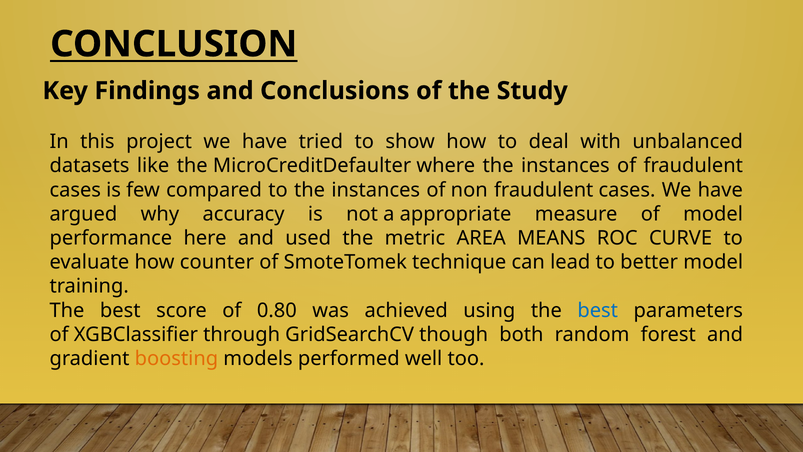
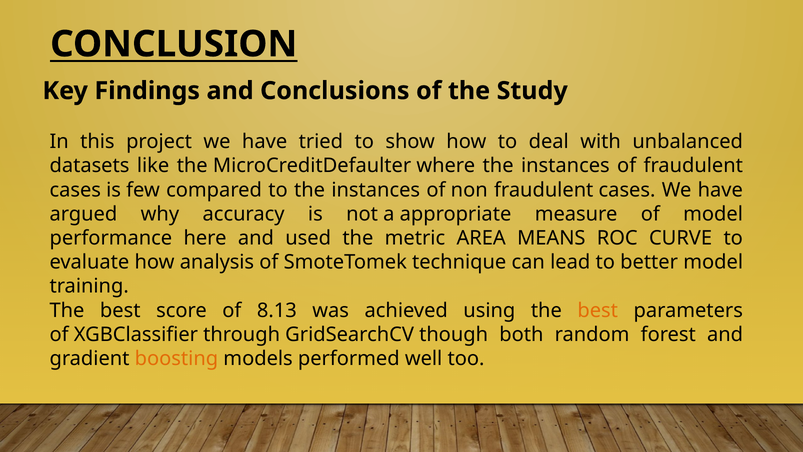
counter: counter -> analysis (217, 262)
0.80: 0.80 -> 8.13 (277, 310)
best colour: blue -> orange (598, 310)
